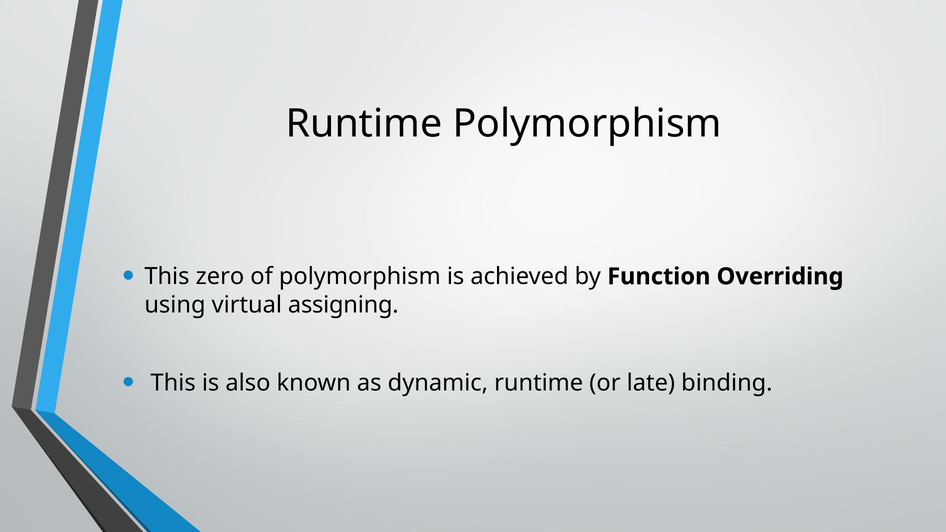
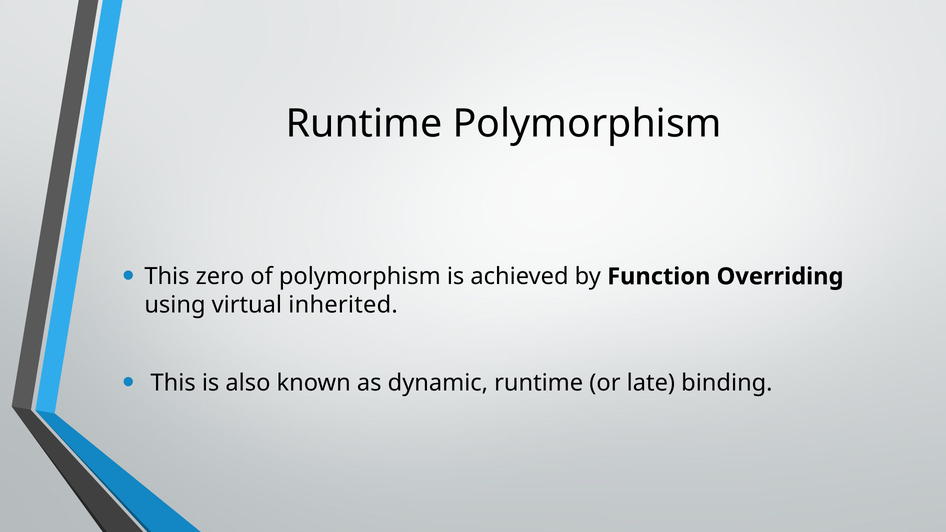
assigning: assigning -> inherited (343, 305)
